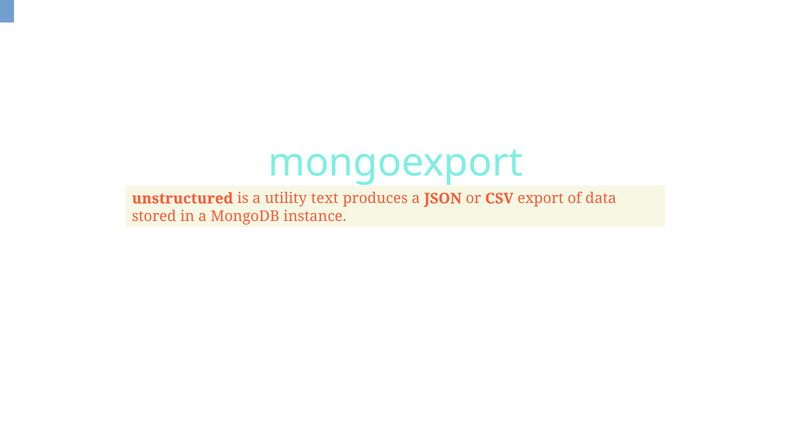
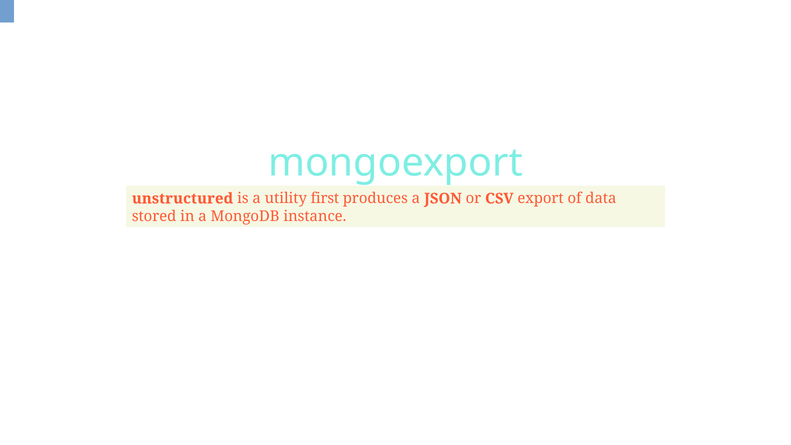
text: text -> first (325, 199)
